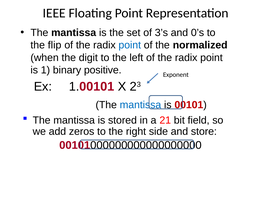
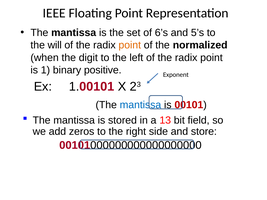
3’s: 3’s -> 6’s (161, 33)
0’s: 0’s -> 5’s (197, 33)
flip: flip -> will (55, 45)
point colour: blue -> orange (130, 45)
21: 21 -> 13 (165, 120)
